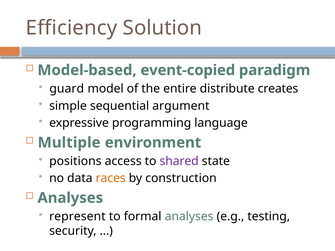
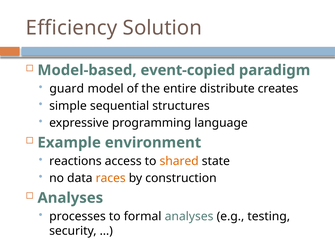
argument: argument -> structures (181, 106)
Multiple: Multiple -> Example (69, 143)
positions: positions -> reactions (75, 161)
shared colour: purple -> orange (179, 161)
represent: represent -> processes (77, 217)
